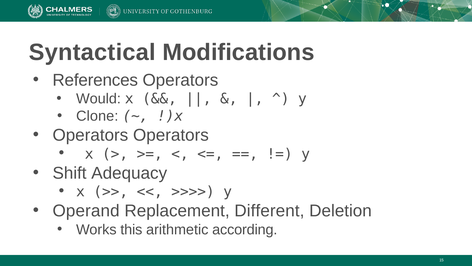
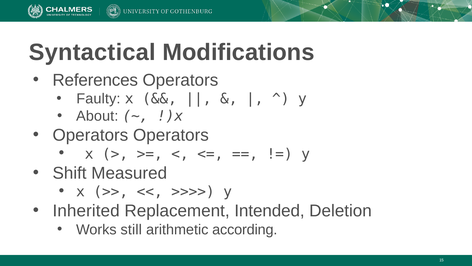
Would: Would -> Faulty (98, 99)
Clone: Clone -> About (97, 116)
Adequacy: Adequacy -> Measured (129, 173)
Operand: Operand -> Inherited (86, 210)
Different: Different -> Intended (269, 210)
this: this -> still (131, 229)
